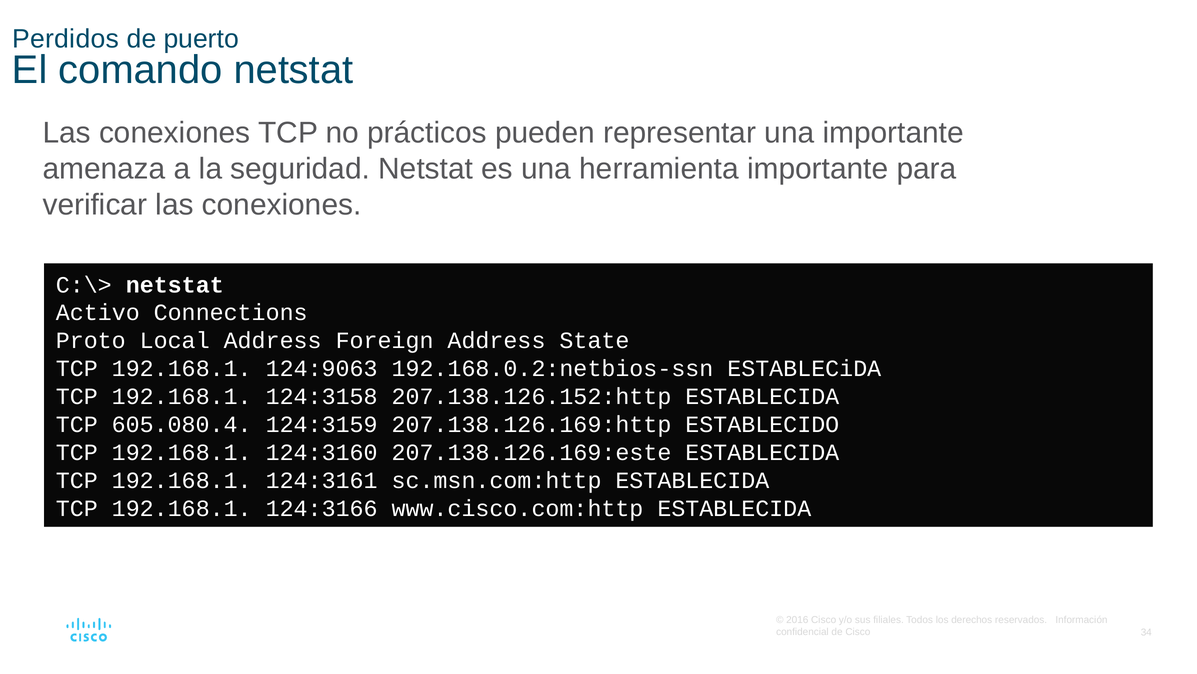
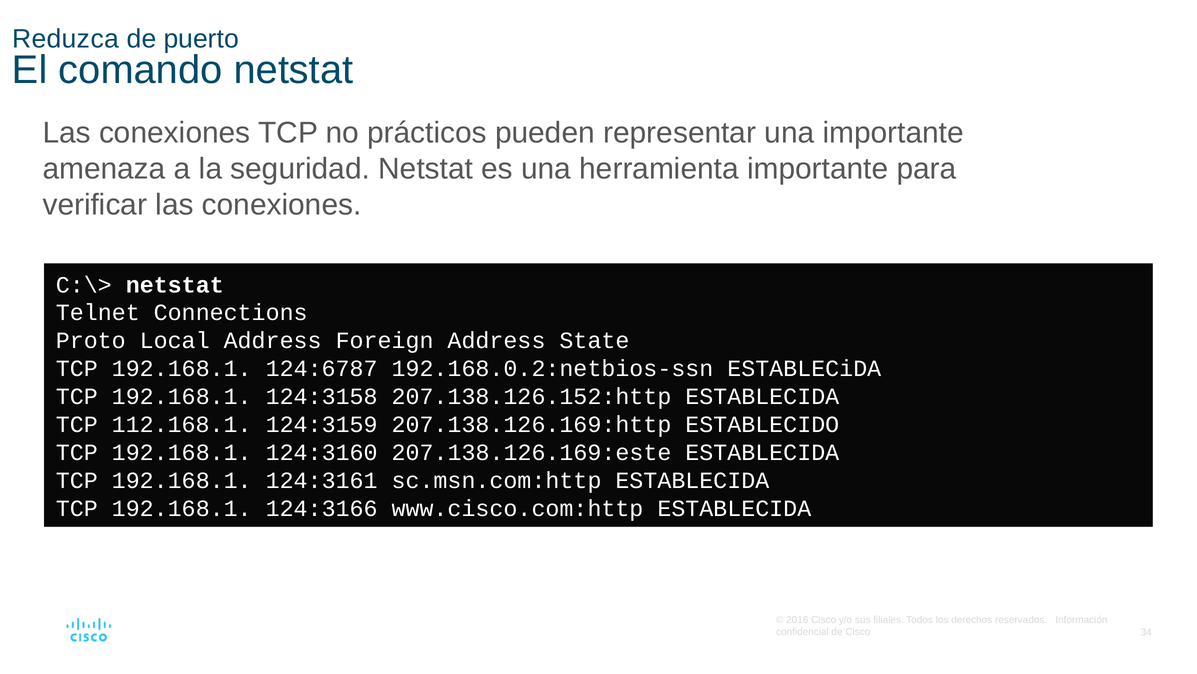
Perdidos: Perdidos -> Reduzca (66, 39)
Activo: Activo -> Telnet (98, 312)
124:9063: 124:9063 -> 124:6787 (322, 368)
605.080.4: 605.080.4 -> 112.168.1 (182, 424)
